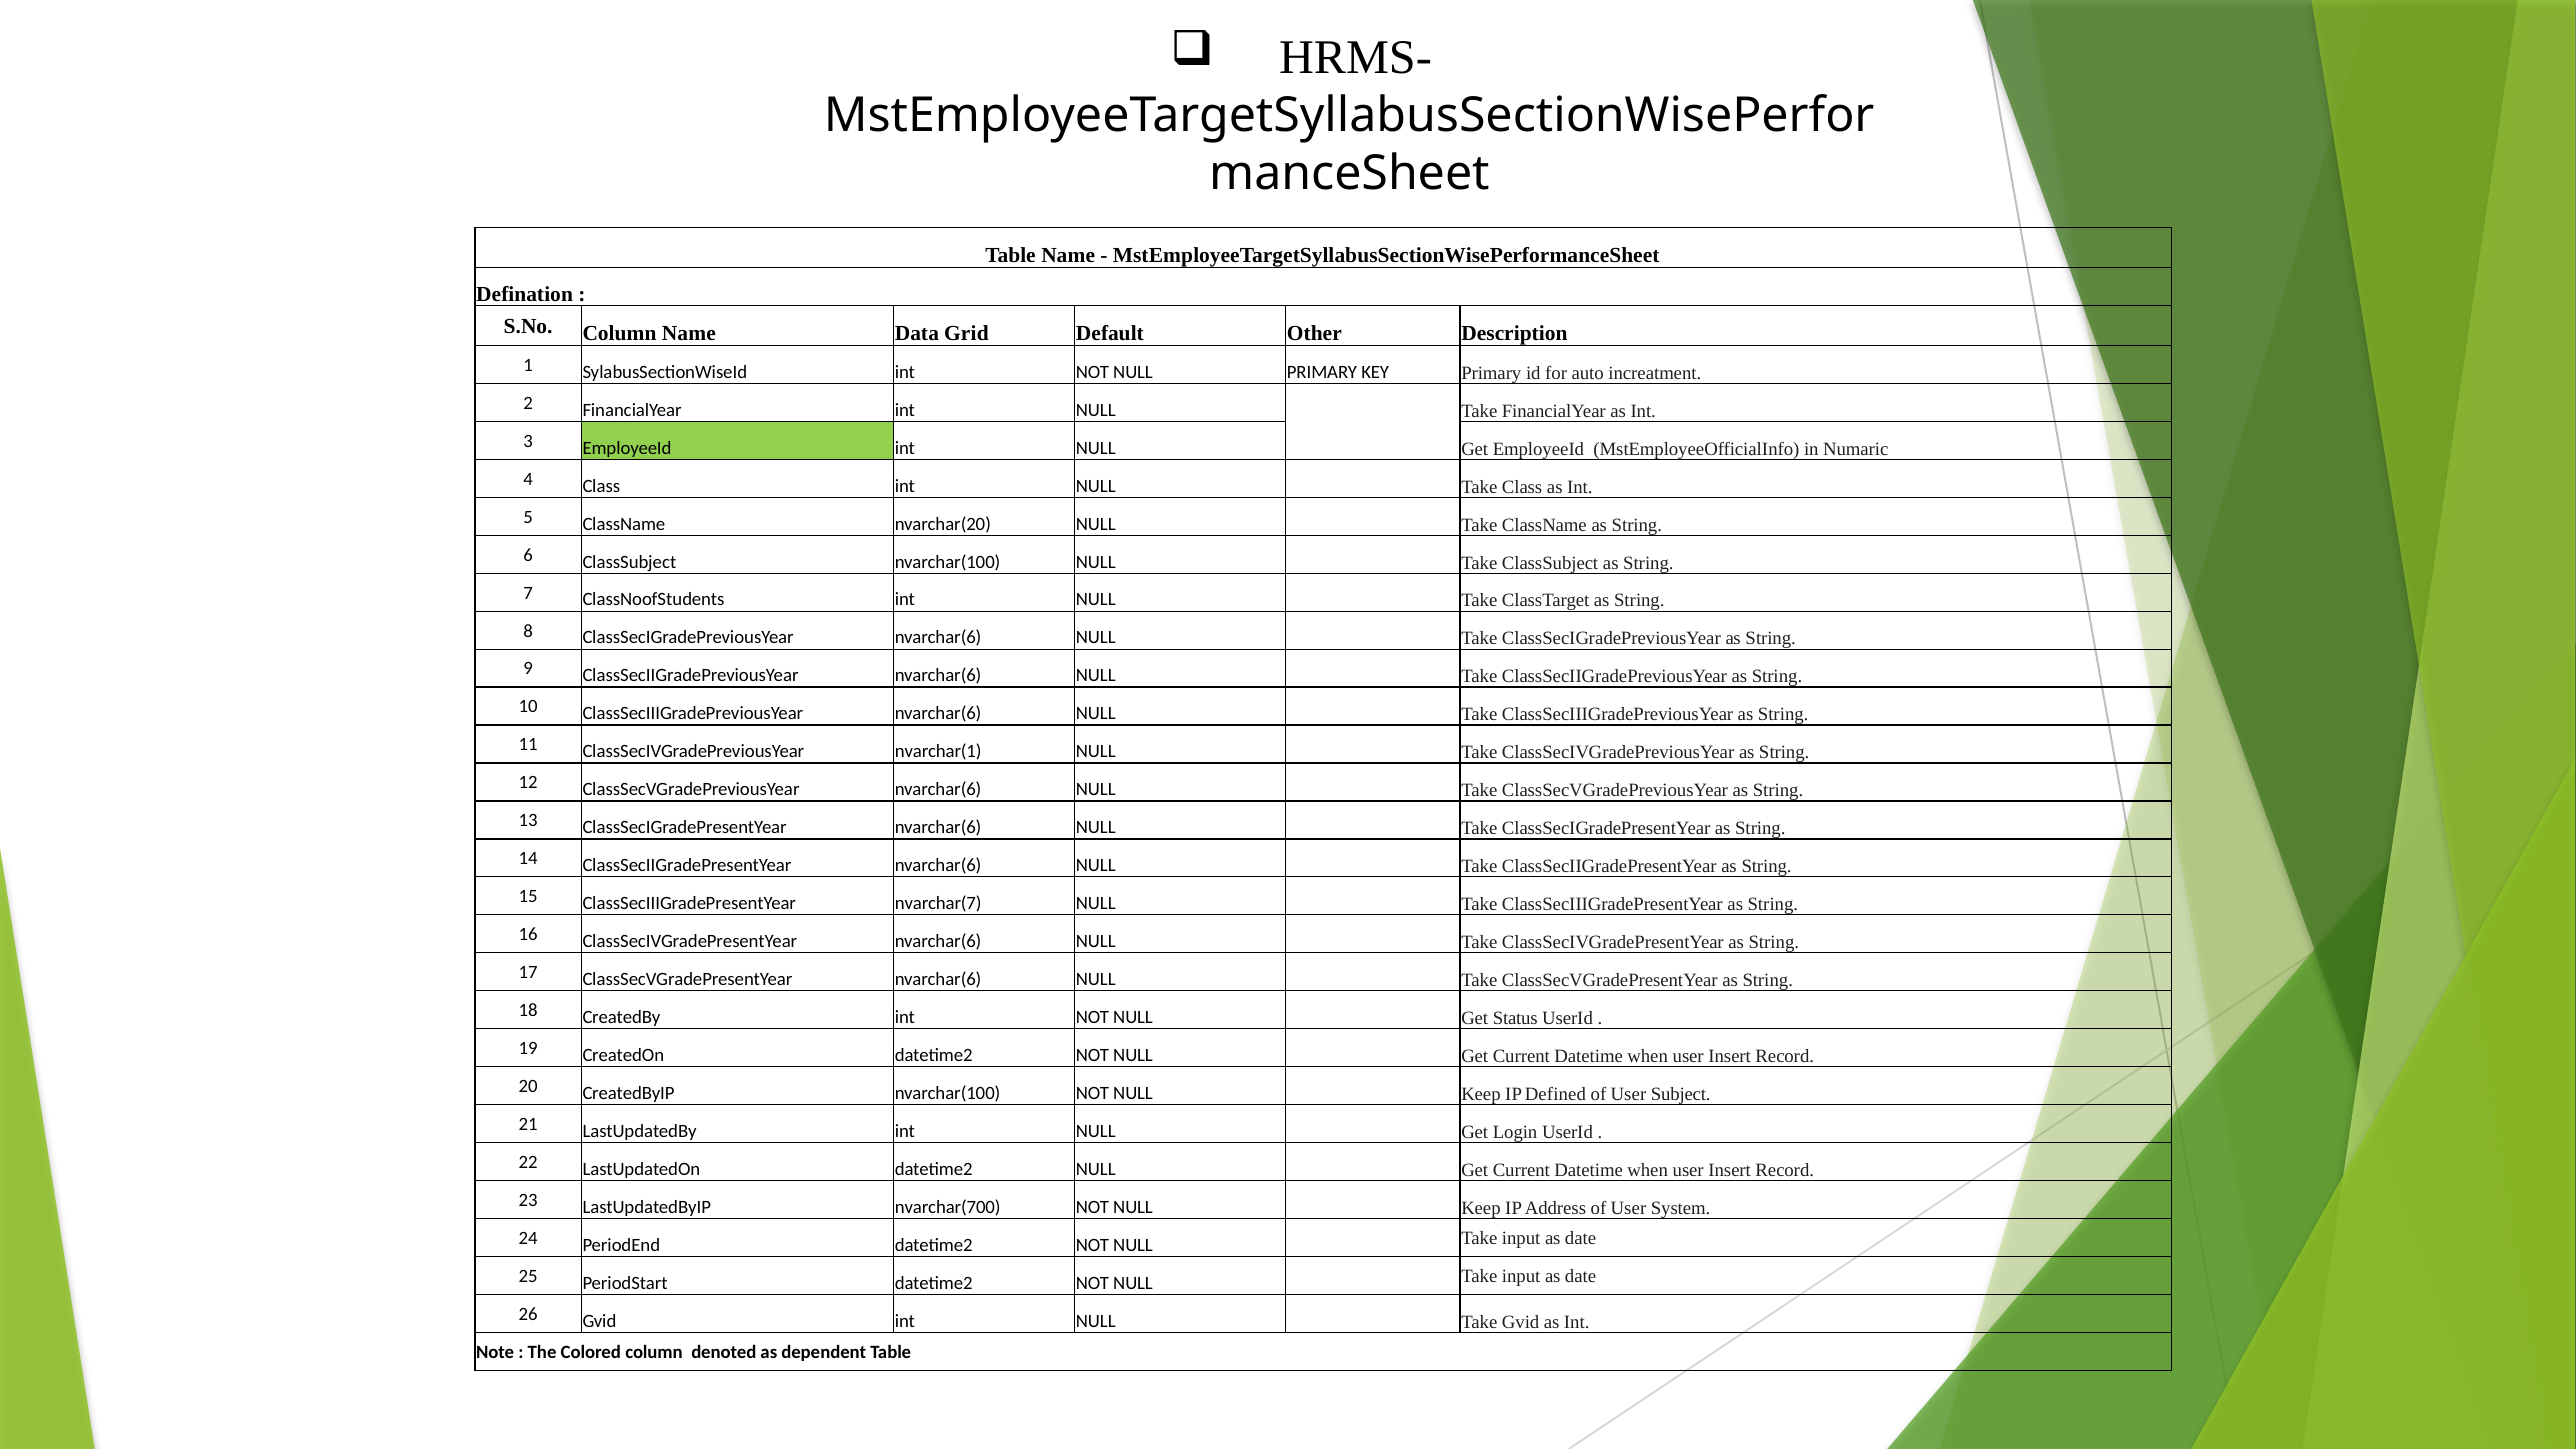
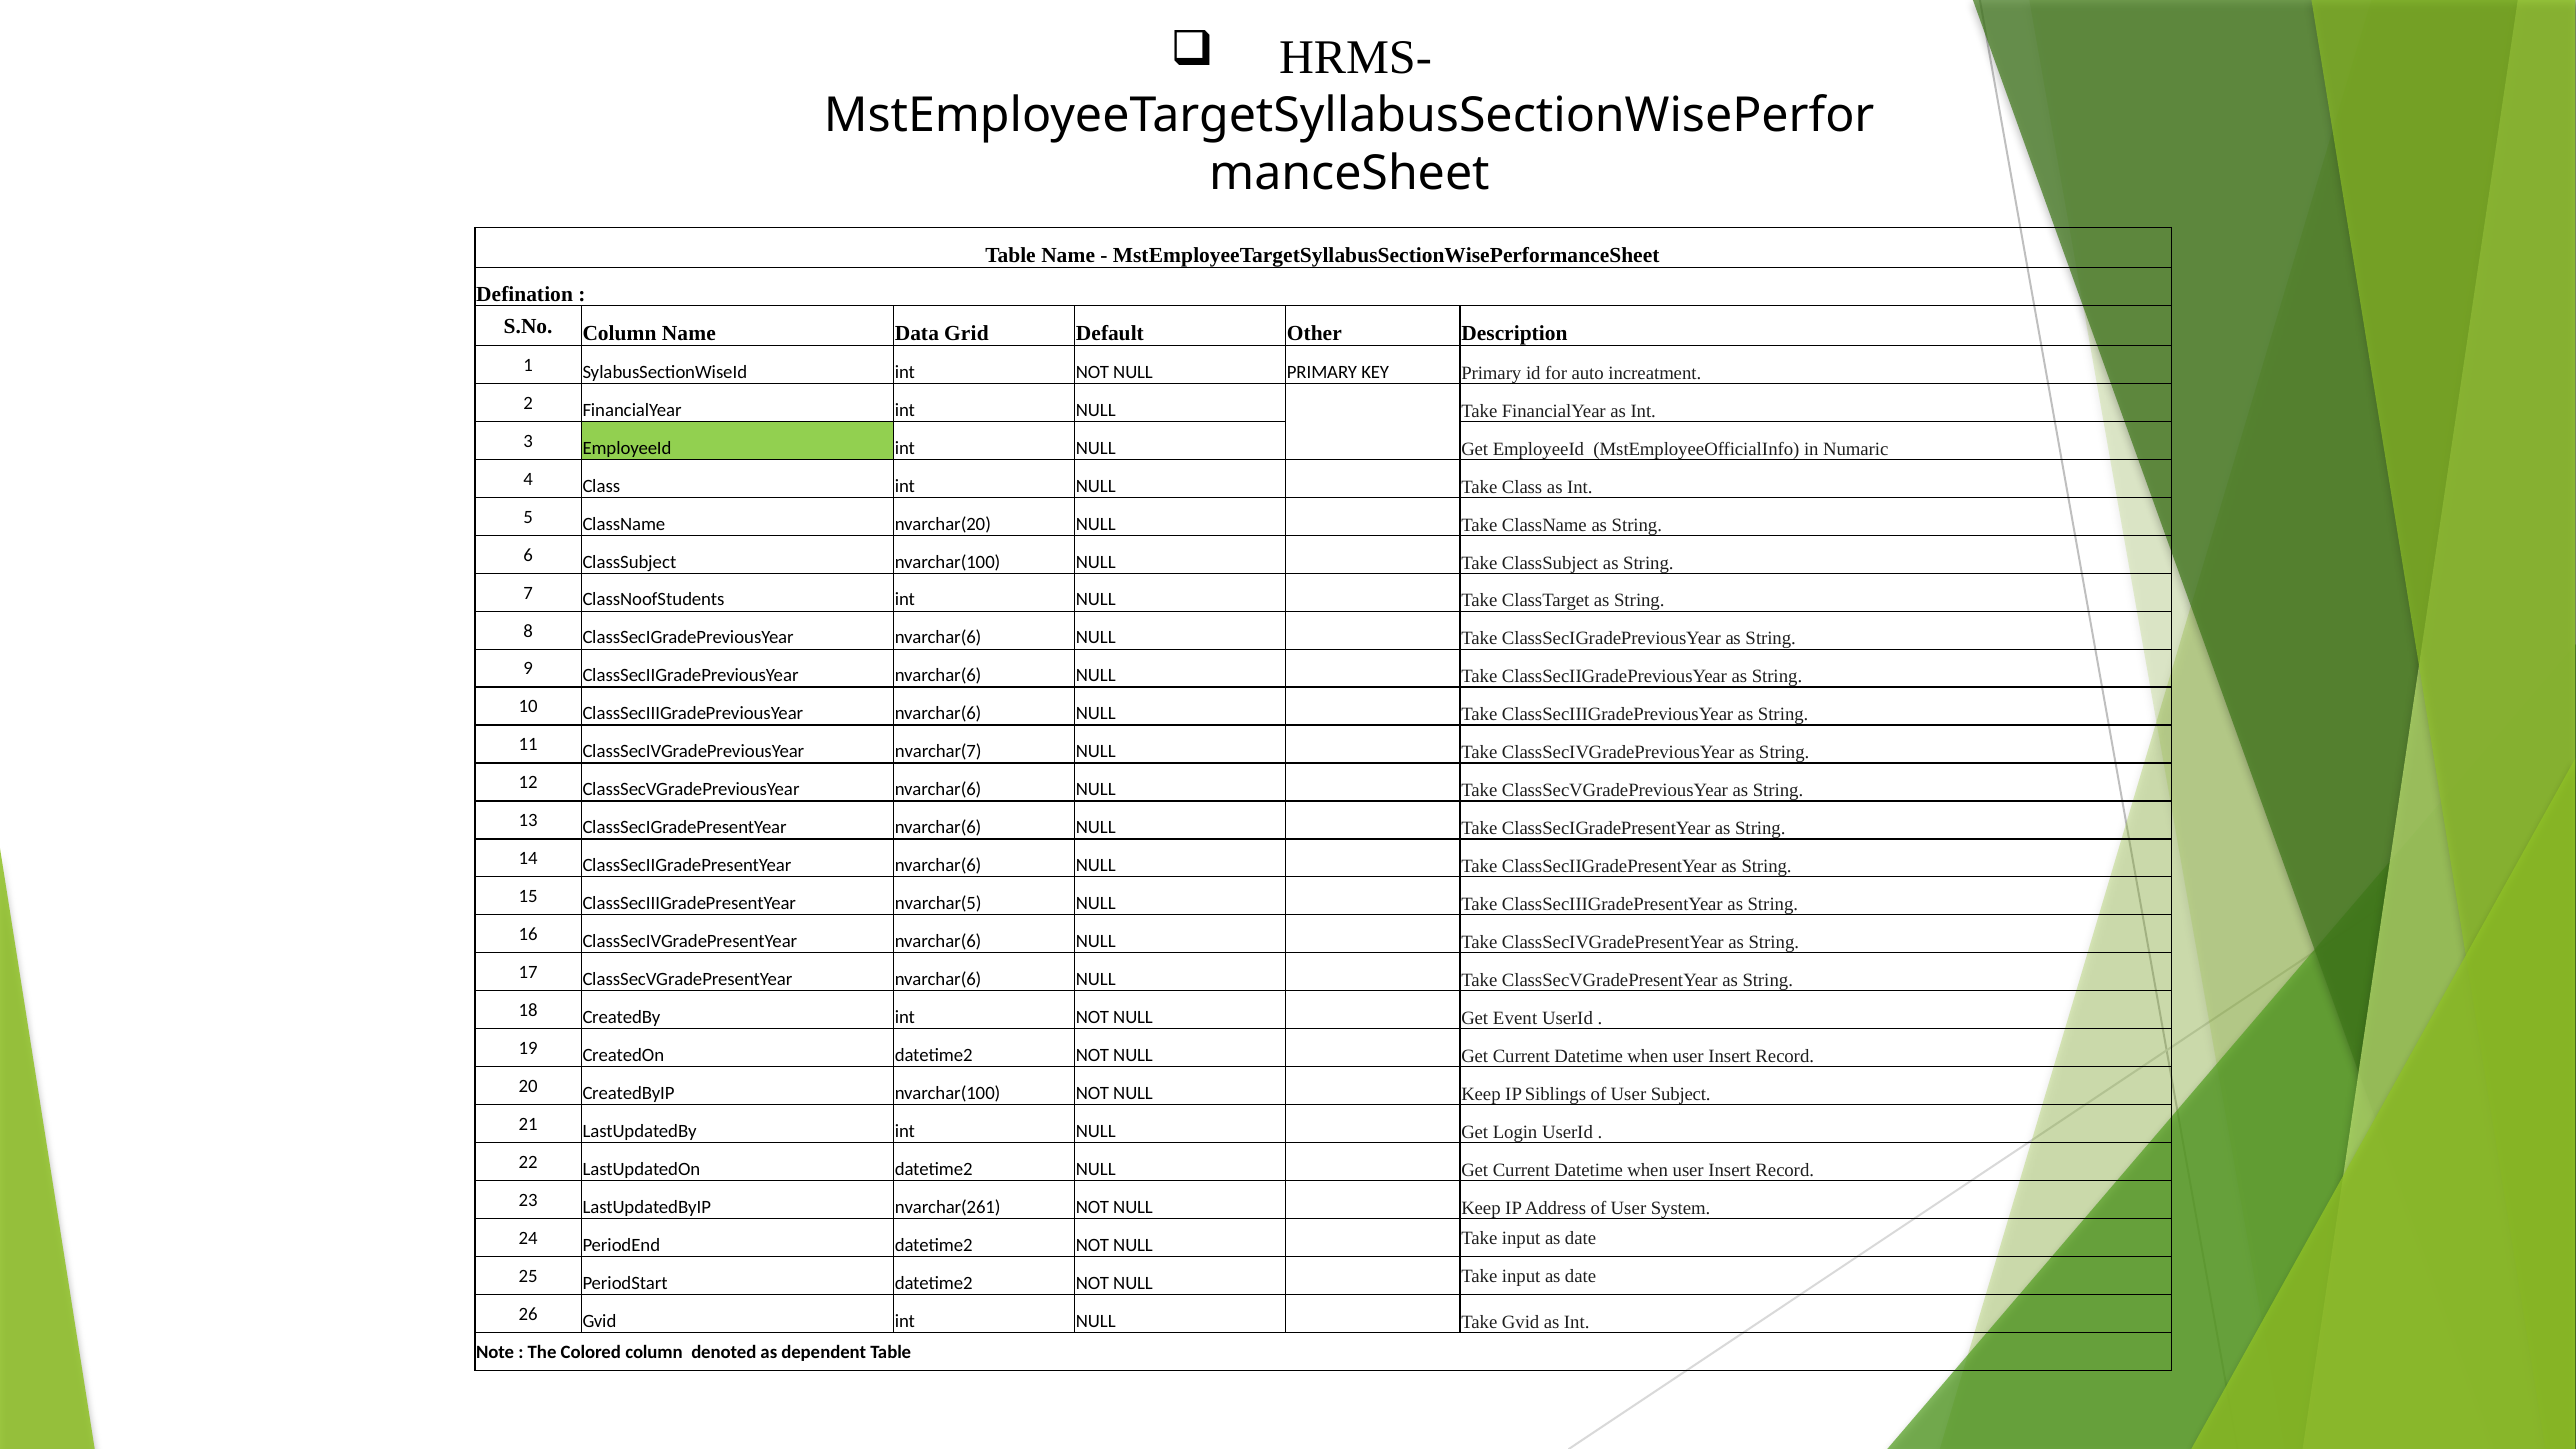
nvarchar(1: nvarchar(1 -> nvarchar(7 (938, 752)
nvarchar(7: nvarchar(7 -> nvarchar(5 (938, 903)
Status: Status -> Event (1515, 1018)
Defined: Defined -> Siblings (1555, 1094)
nvarchar(700: nvarchar(700 -> nvarchar(261 (948, 1207)
